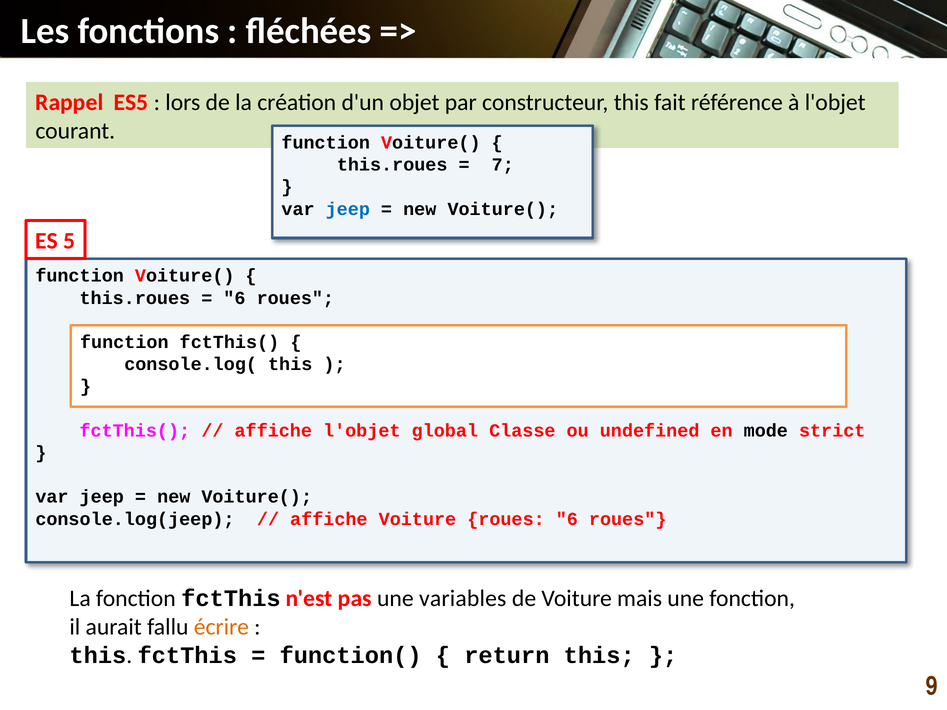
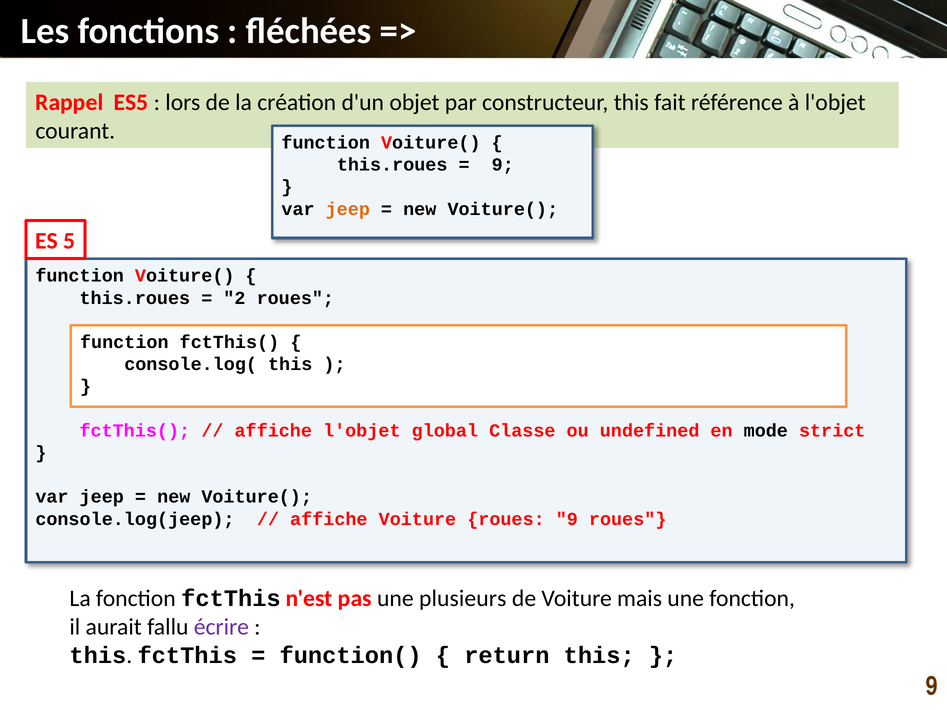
7: 7 -> 9 (503, 165)
jeep colour: blue -> orange (348, 209)
6: 6 -> 2 (234, 298)
roues 6: 6 -> 9 (567, 519)
variables: variables -> plusieurs (463, 599)
écrire colour: orange -> purple (221, 627)
